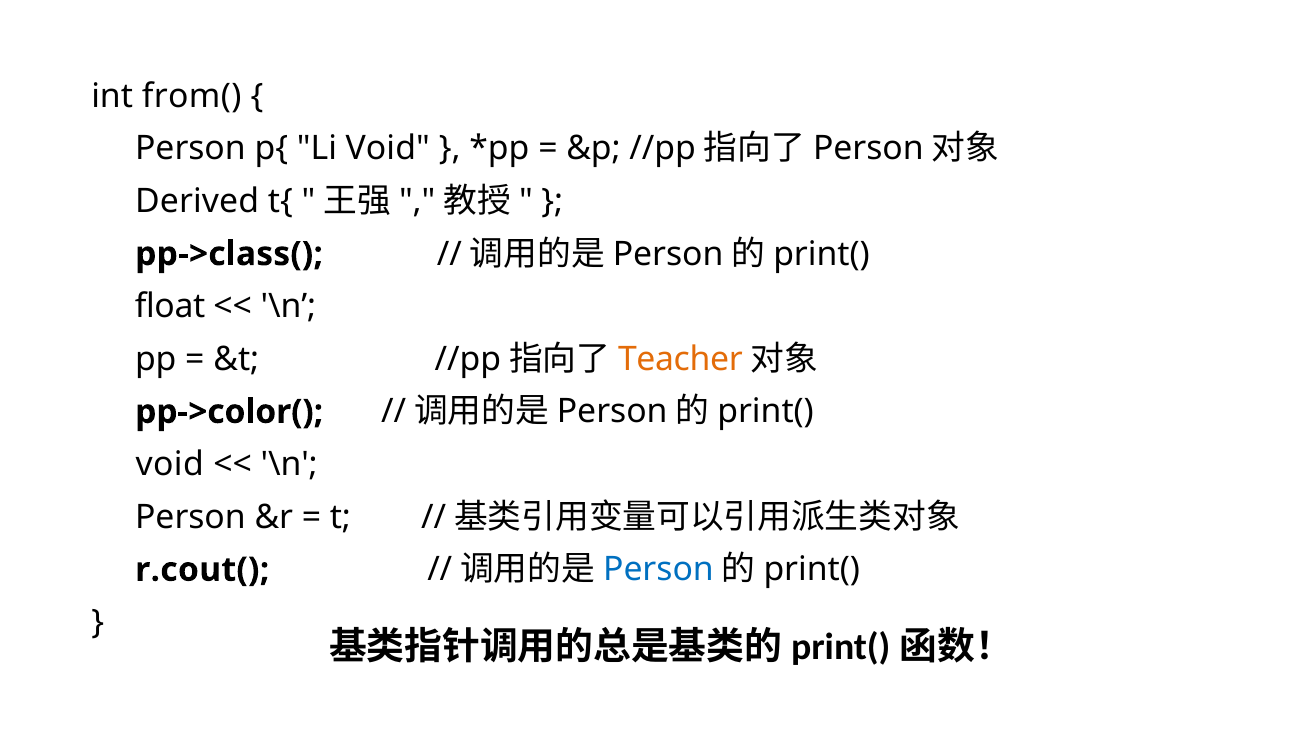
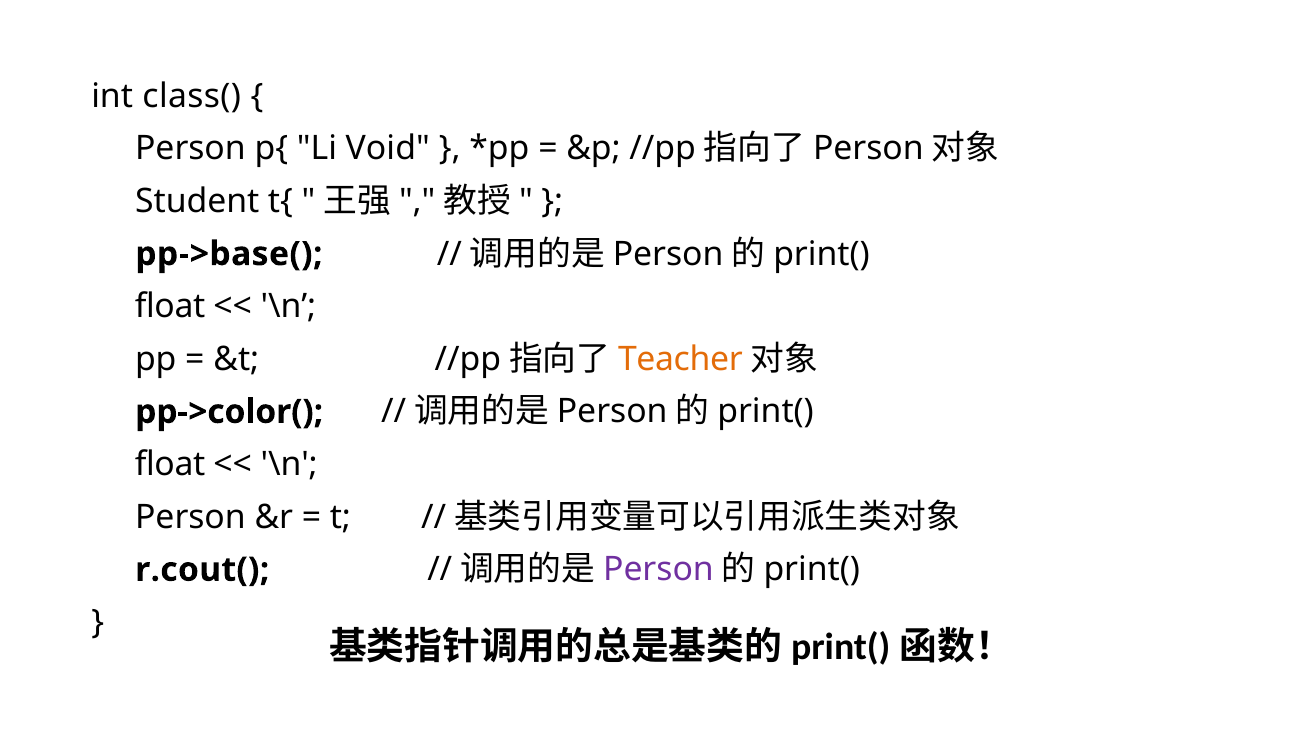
from(: from( -> class( (192, 96)
Derived: Derived -> Student (197, 201)
pp->class(: pp->class( -> pp->base( (229, 254)
void: void -> float (170, 464)
Person colour: blue -> purple (658, 570)
